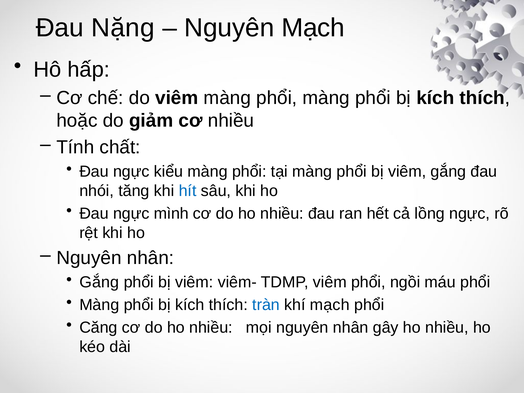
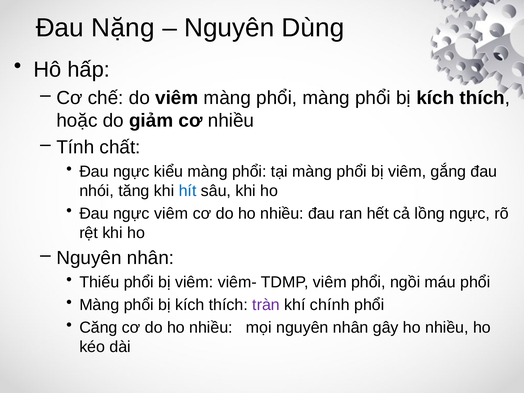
Nguyên Mạch: Mạch -> Dùng (313, 28)
ngực mình: mình -> viêm (171, 214)
Gắng: Gắng -> Thiếu (99, 282)
tràn colour: blue -> purple (266, 305)
khí mạch: mạch -> chính (330, 305)
